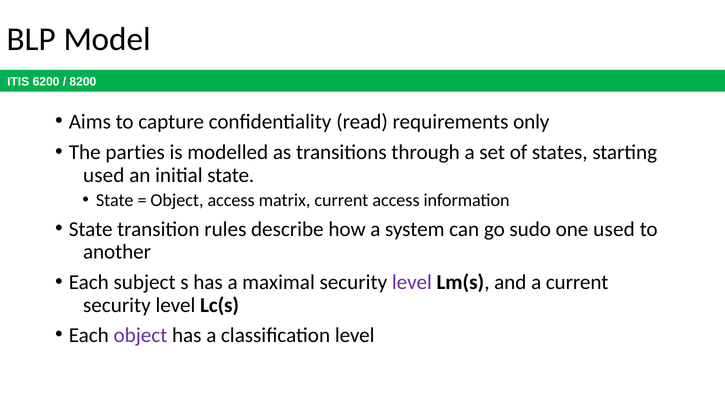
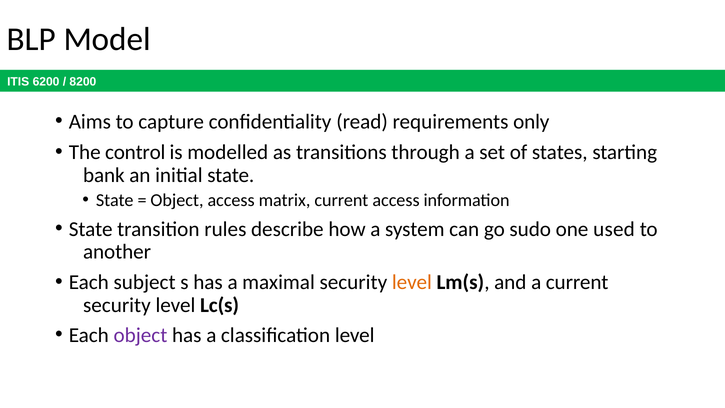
parties: parties -> control (135, 152)
used: used -> bank (104, 175)
level colour: purple -> orange (412, 282)
